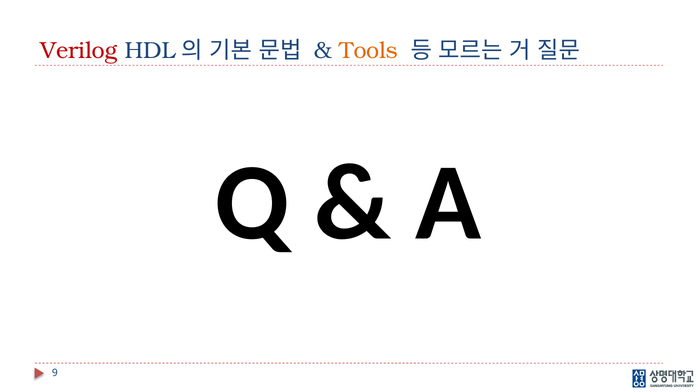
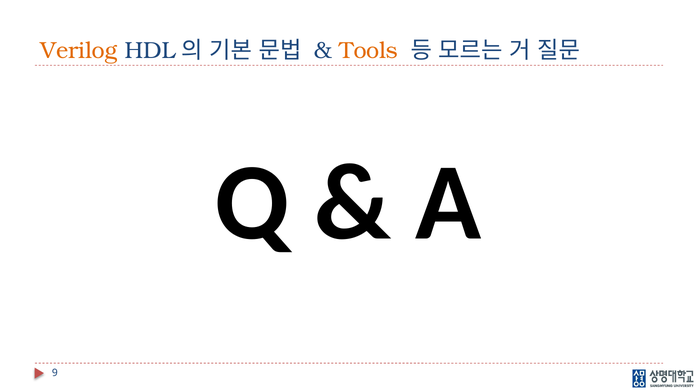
Verilog colour: red -> orange (79, 51)
